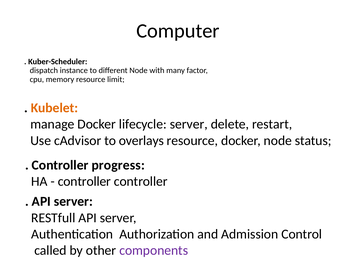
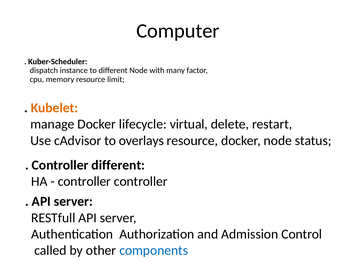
lifecycle server: server -> virtual (189, 124)
Controller progress: progress -> different (118, 165)
components colour: purple -> blue (154, 251)
